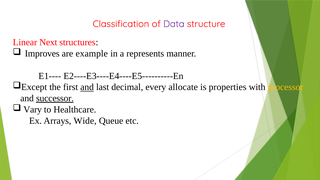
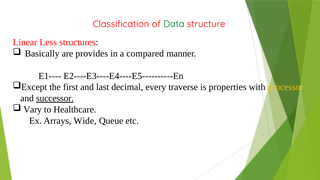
Data colour: purple -> green (174, 24)
Next: Next -> Less (48, 42)
Improves: Improves -> Basically (42, 54)
example: example -> provides (92, 54)
represents: represents -> compared (145, 54)
and underline: present -> none (87, 87)
allocate: allocate -> traverse (183, 87)
